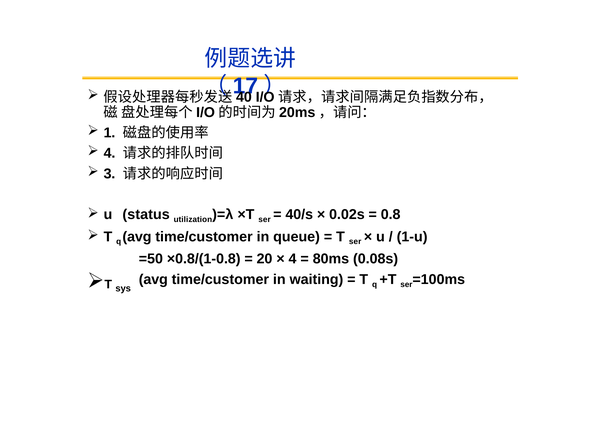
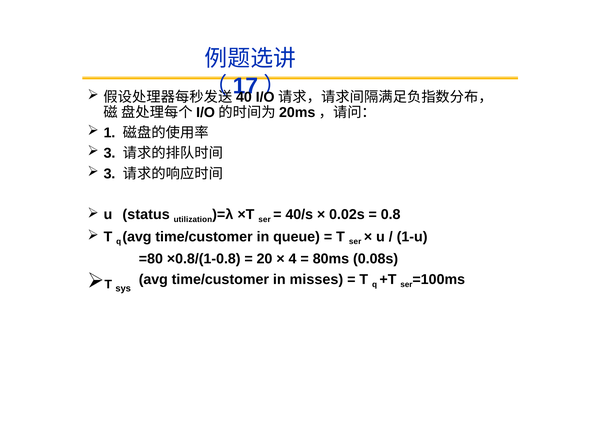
4: 4 -> 3 (109, 153)
=50: =50 -> =80 (151, 259)
waiting: waiting -> misses (316, 279)
